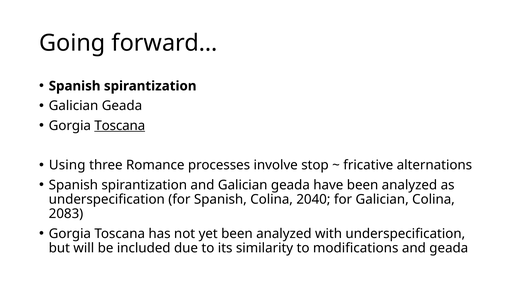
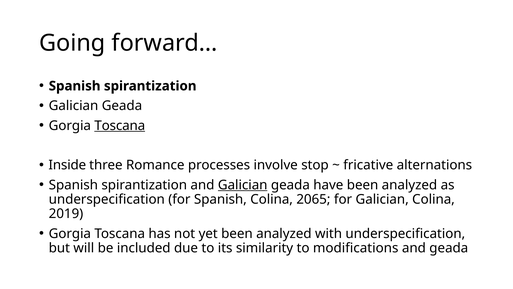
Using: Using -> Inside (67, 165)
Galician underline: none -> present (243, 185)
2040: 2040 -> 2065 (313, 199)
2083: 2083 -> 2019 (66, 214)
